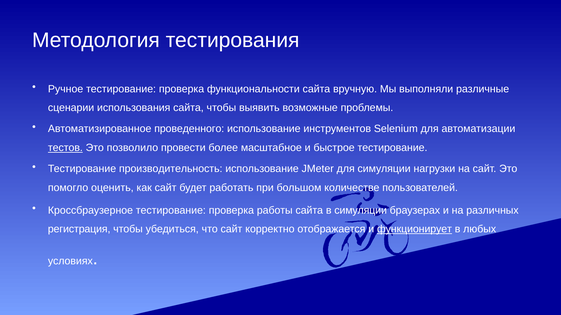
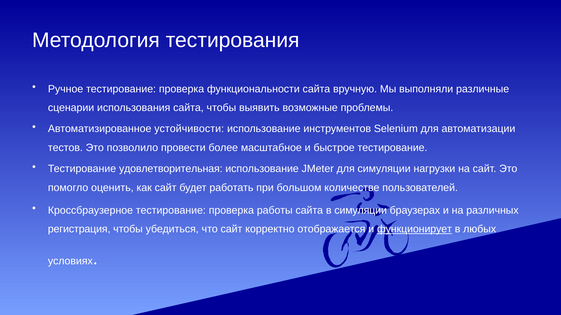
проведенного: проведенного -> устойчивости (189, 129)
тестов underline: present -> none (65, 148)
производительность: производительность -> удовлетворительная (171, 169)
